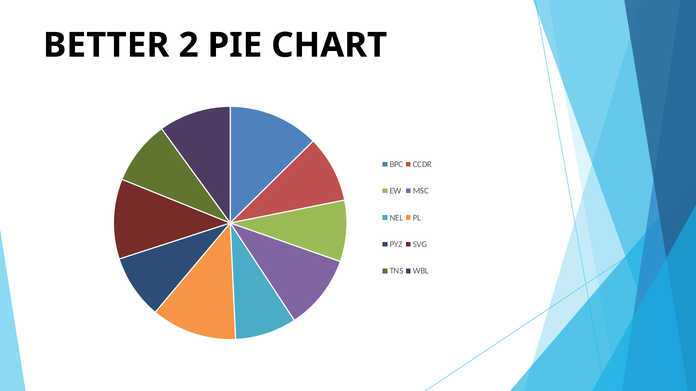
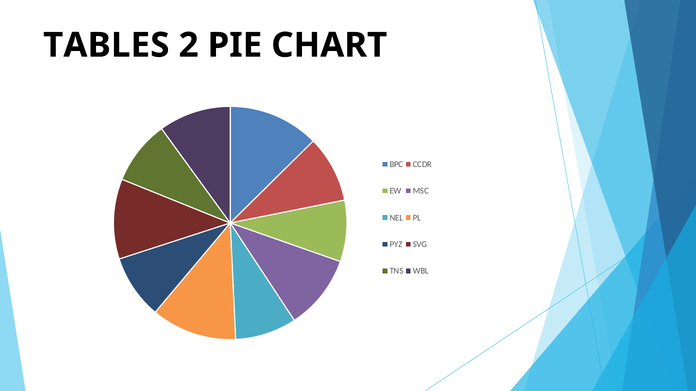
BETTER: BETTER -> TABLES (106, 45)
